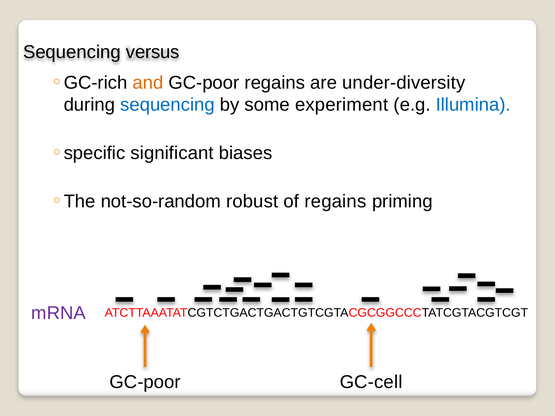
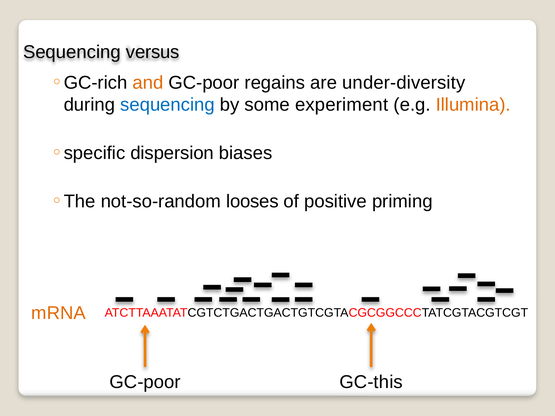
Illumina colour: blue -> orange (473, 105)
significant: significant -> dispersion (172, 153)
robust: robust -> looses (252, 201)
of regains: regains -> positive (336, 201)
mRNA colour: purple -> orange (58, 313)
GC-cell: GC-cell -> GC-this (371, 382)
